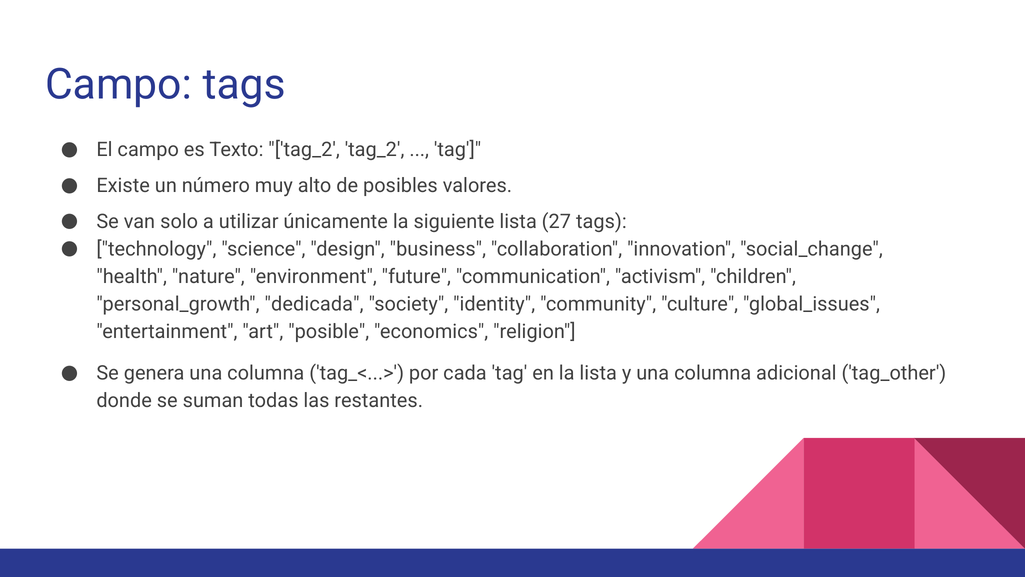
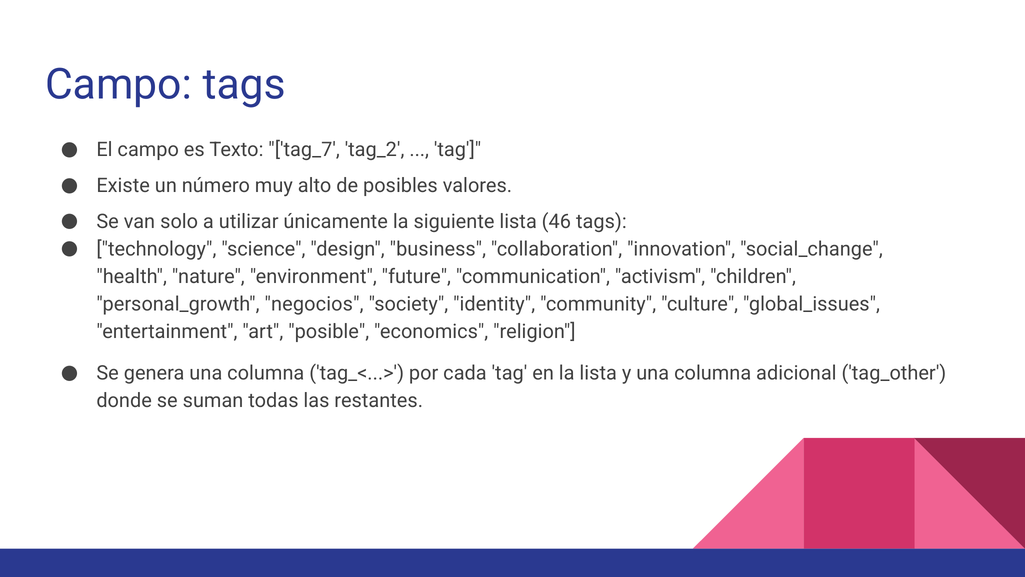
Texto tag_2: tag_2 -> tag_7 (304, 150)
27: 27 -> 46 (556, 221)
dedicada: dedicada -> negocios (314, 304)
